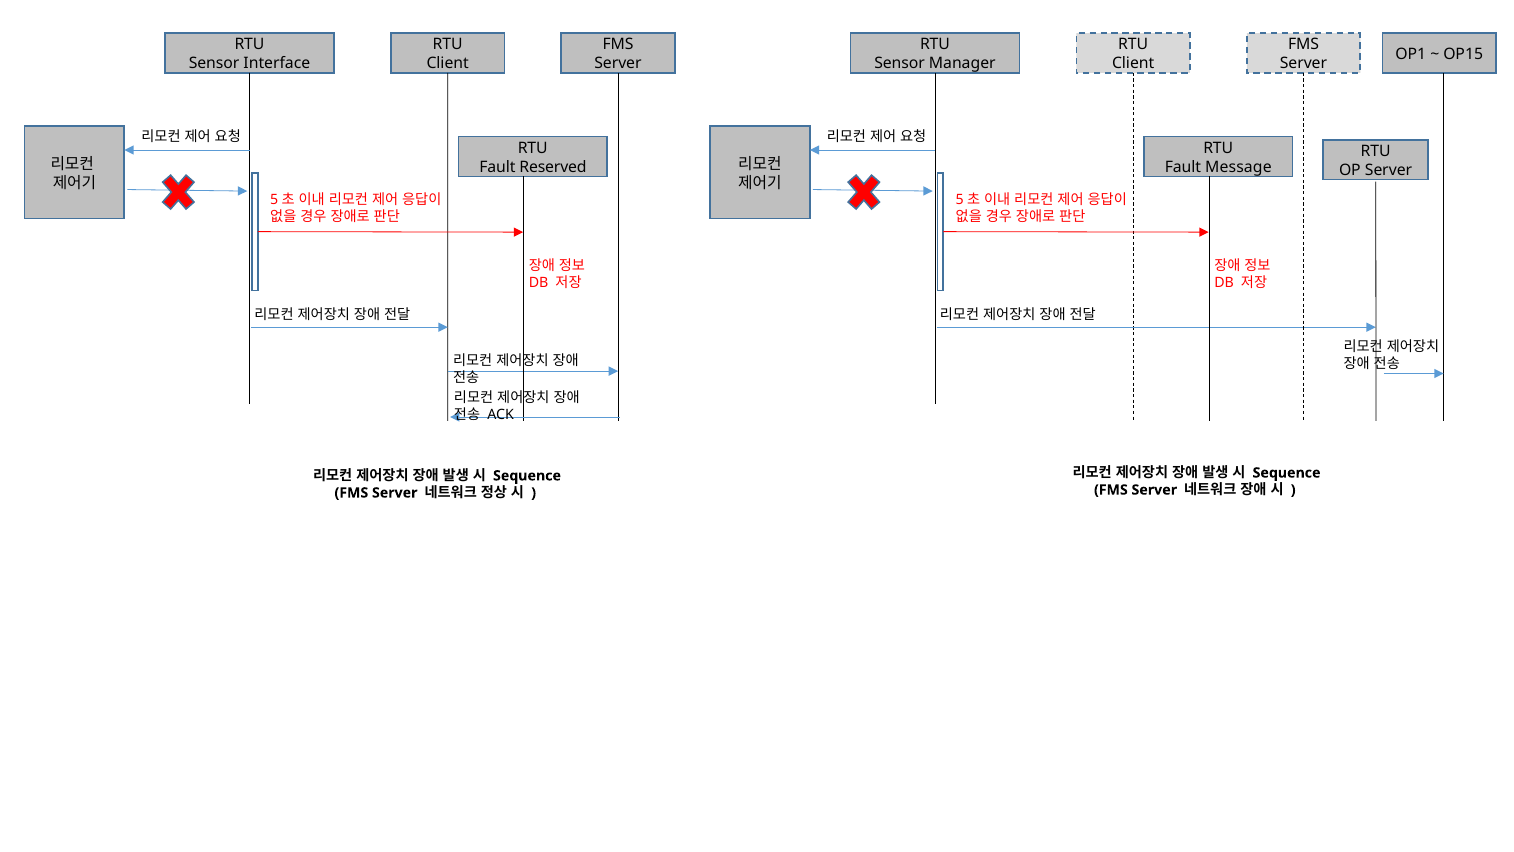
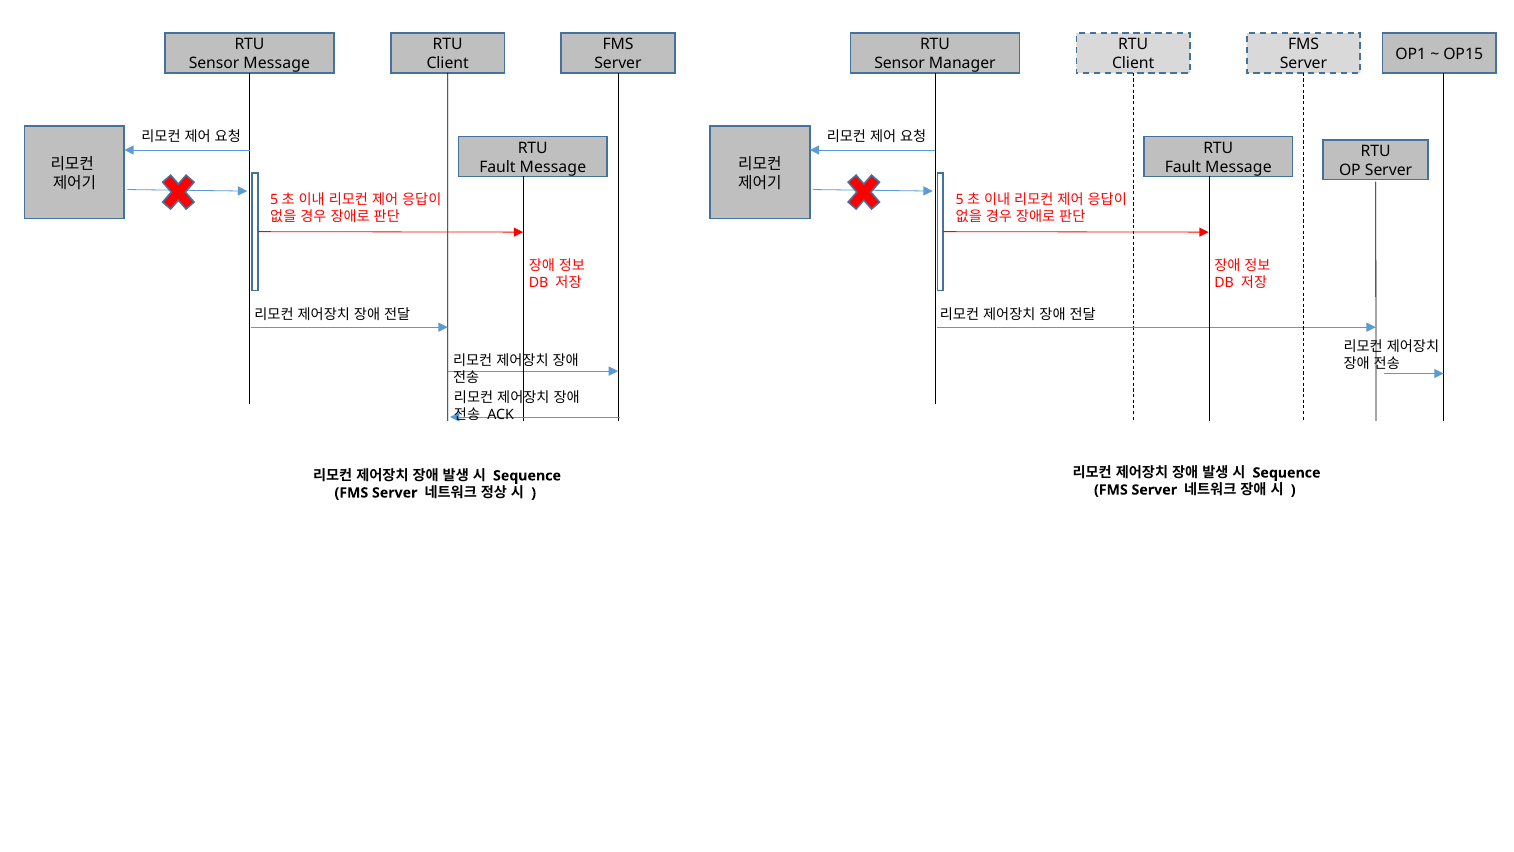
Sensor Interface: Interface -> Message (277, 64)
Reserved: Reserved -> Message (553, 167)
